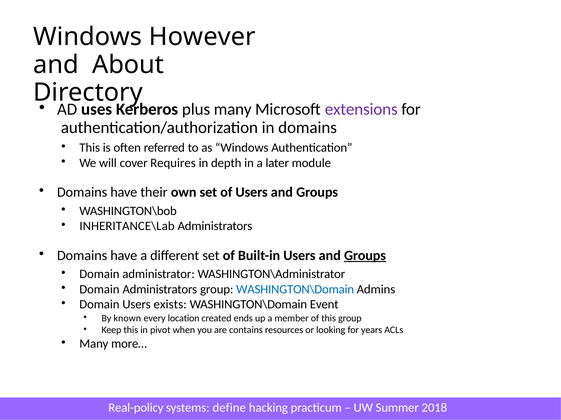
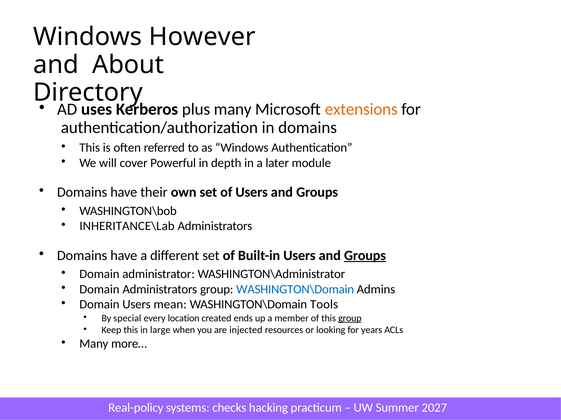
extensions colour: purple -> orange (361, 109)
Requires: Requires -> Powerful (173, 163)
exists: exists -> mean (170, 305)
Event: Event -> Tools (324, 305)
known: known -> special (127, 319)
group underline: none -> present (350, 319)
pivot: pivot -> large (160, 331)
contains: contains -> injected (246, 331)
define: define -> checks (229, 408)
2018: 2018 -> 2027 (434, 408)
